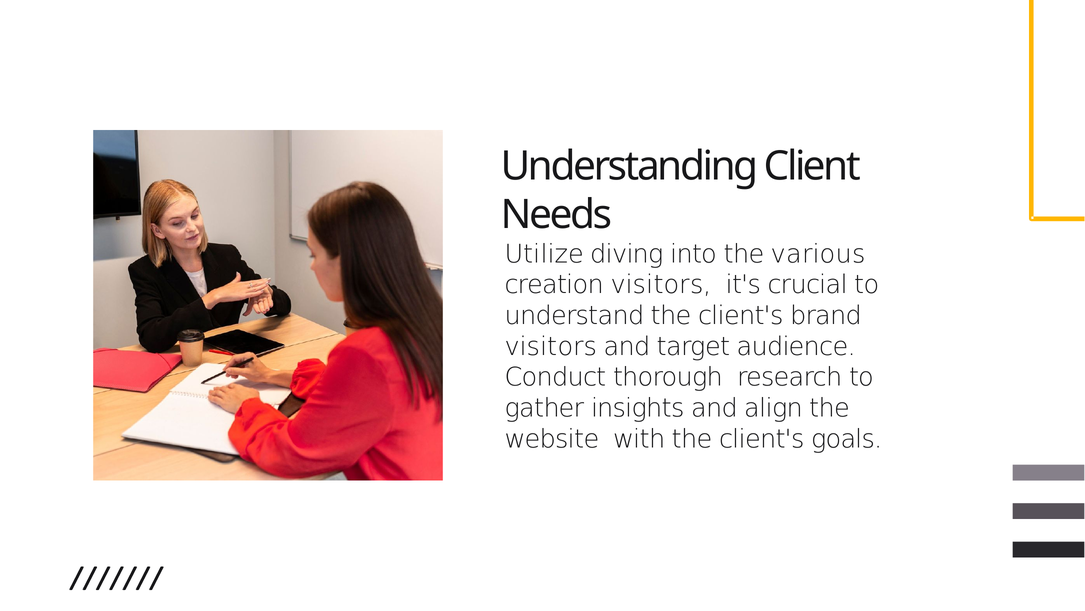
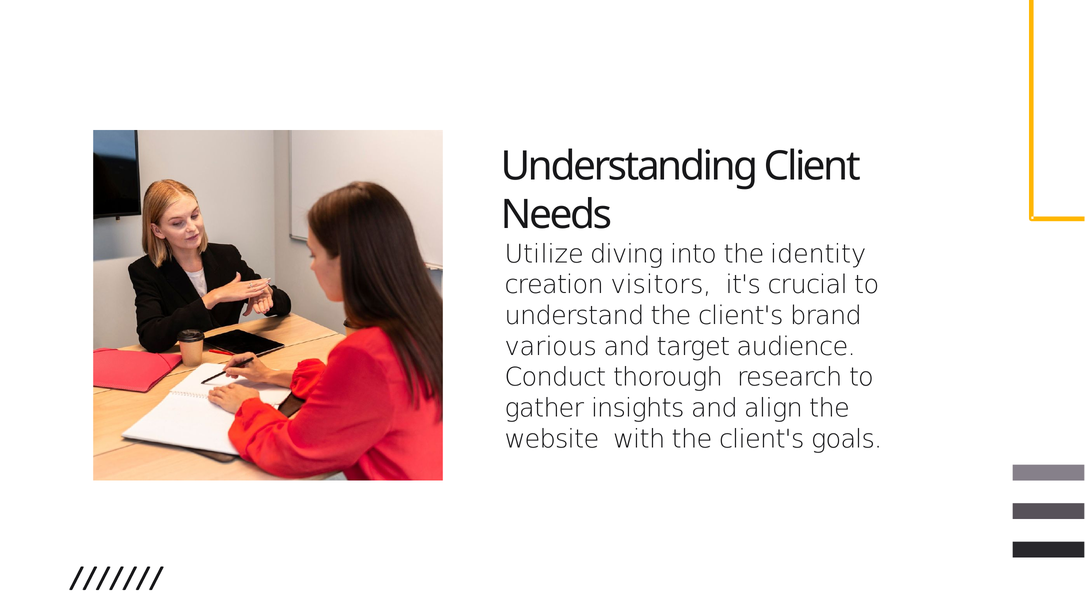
various: various -> identity (818, 254)
visitors: visitors -> various (551, 346)
